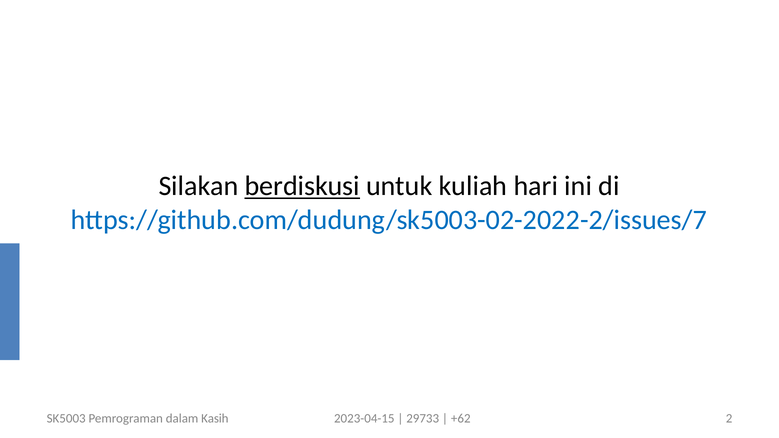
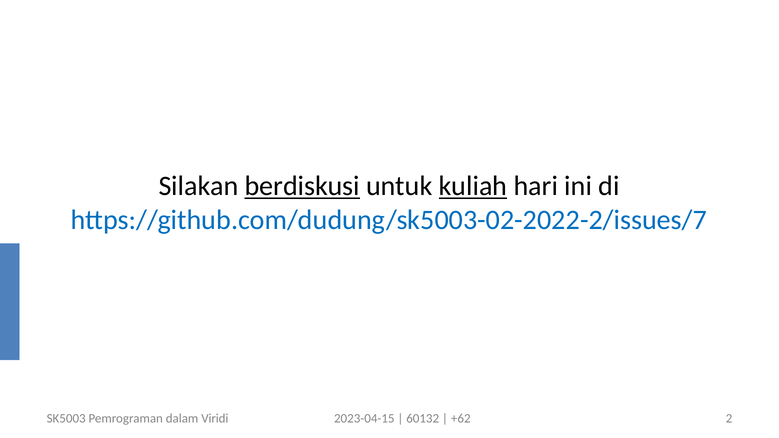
kuliah underline: none -> present (473, 186)
Kasih: Kasih -> Viridi (215, 419)
29733: 29733 -> 60132 (423, 419)
